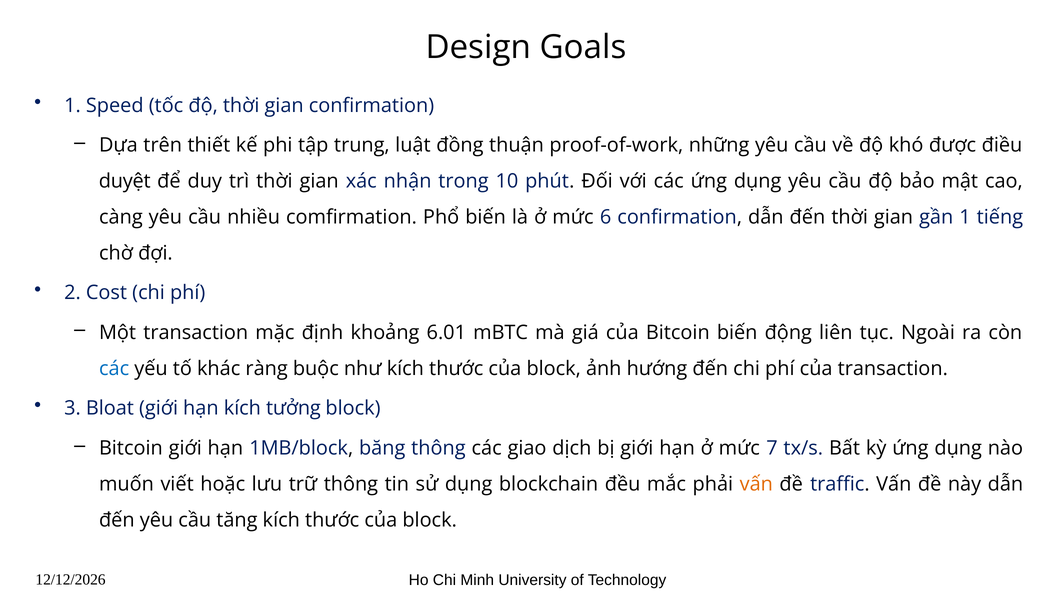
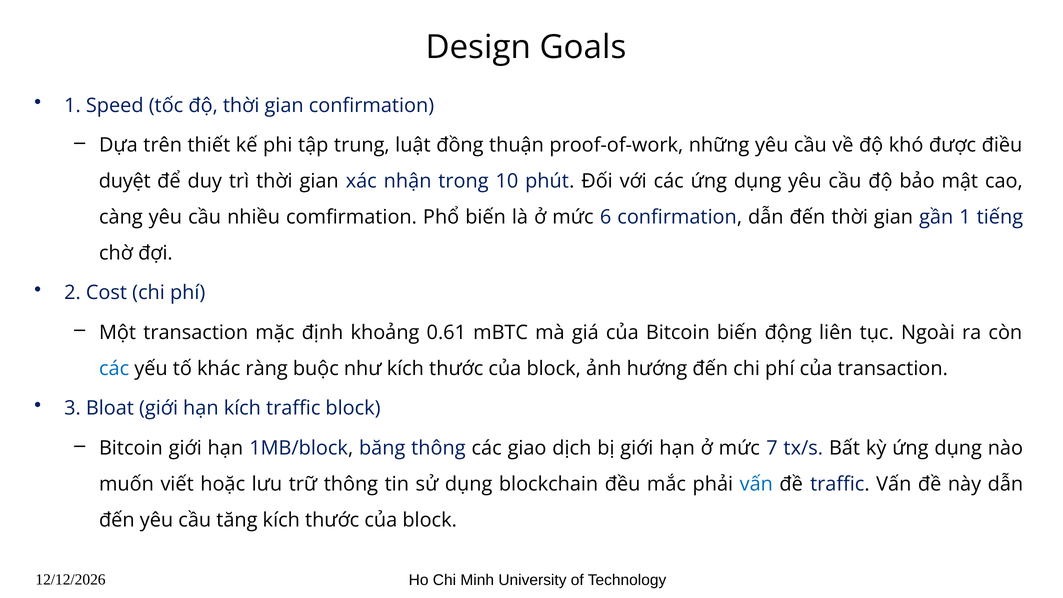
6.01: 6.01 -> 0.61 (446, 333)
kích tưởng: tưởng -> traffic (293, 408)
vấn colour: orange -> blue (756, 484)
